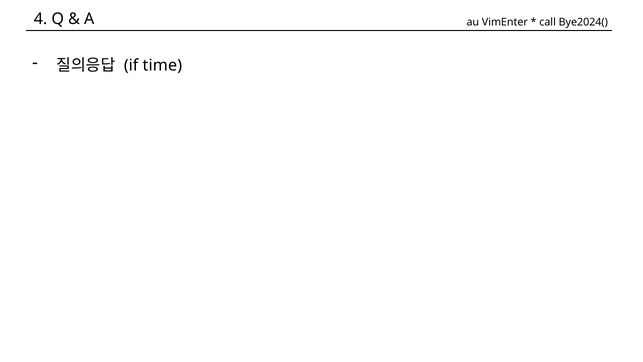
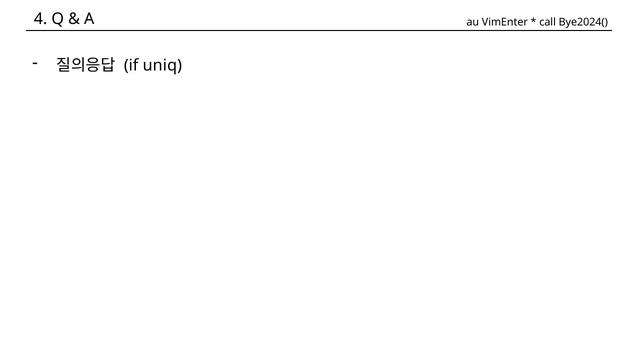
time: time -> uniq (162, 65)
